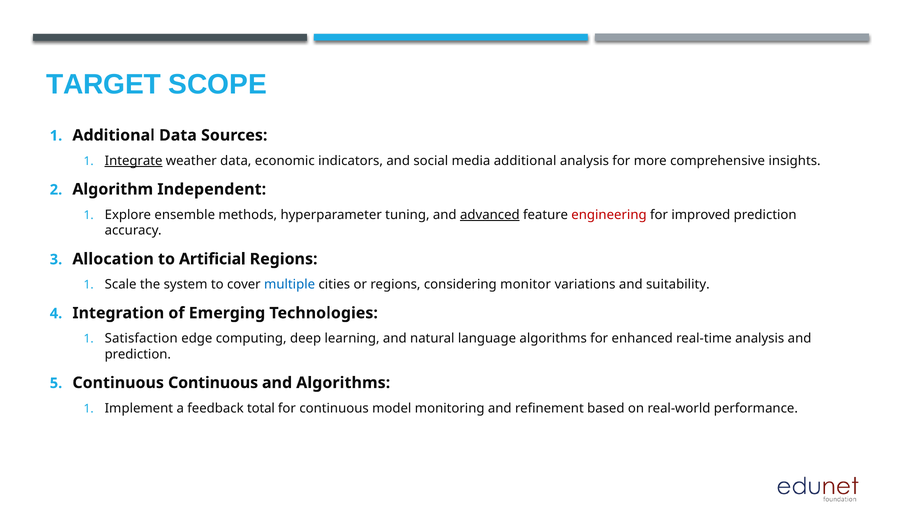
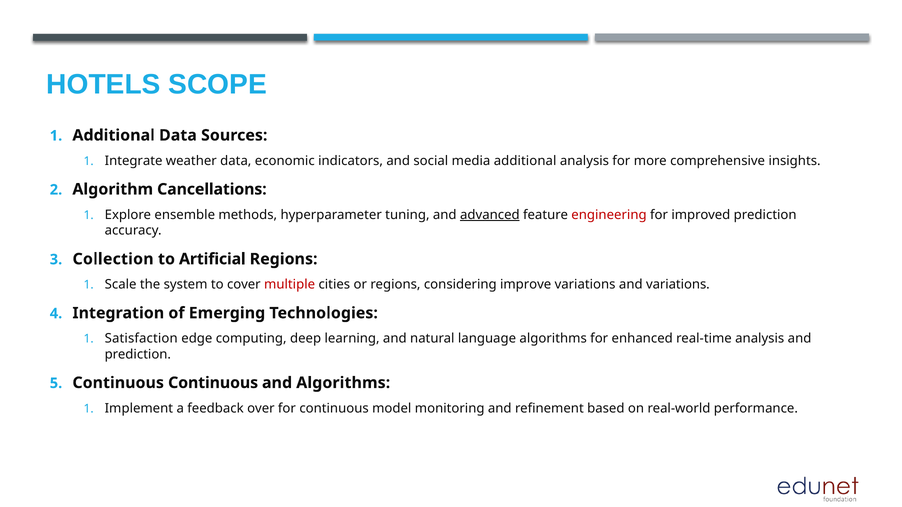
TARGET: TARGET -> HOTELS (103, 85)
Integrate underline: present -> none (134, 161)
Independent: Independent -> Cancellations (212, 189)
Allocation: Allocation -> Collection (113, 259)
multiple colour: blue -> red (290, 285)
monitor: monitor -> improve (526, 285)
and suitability: suitability -> variations (678, 285)
total: total -> over (261, 409)
